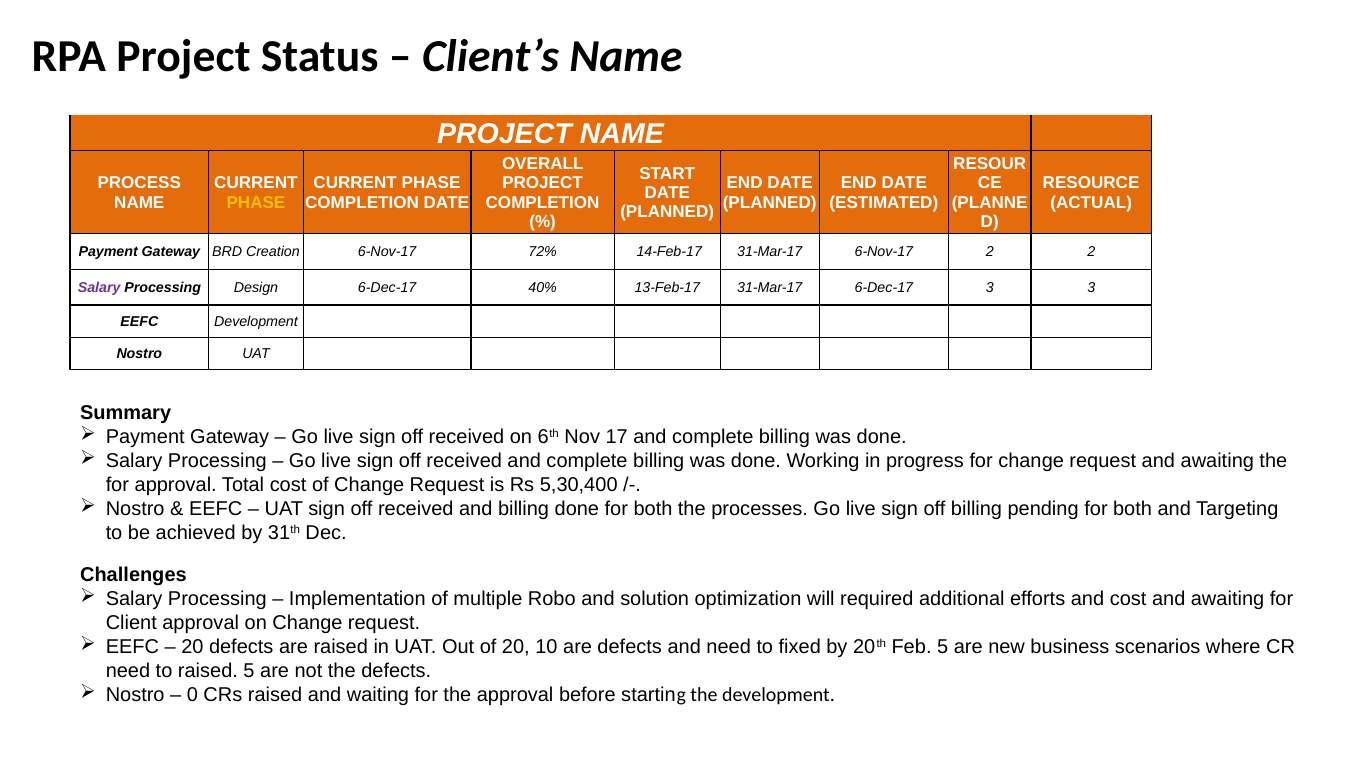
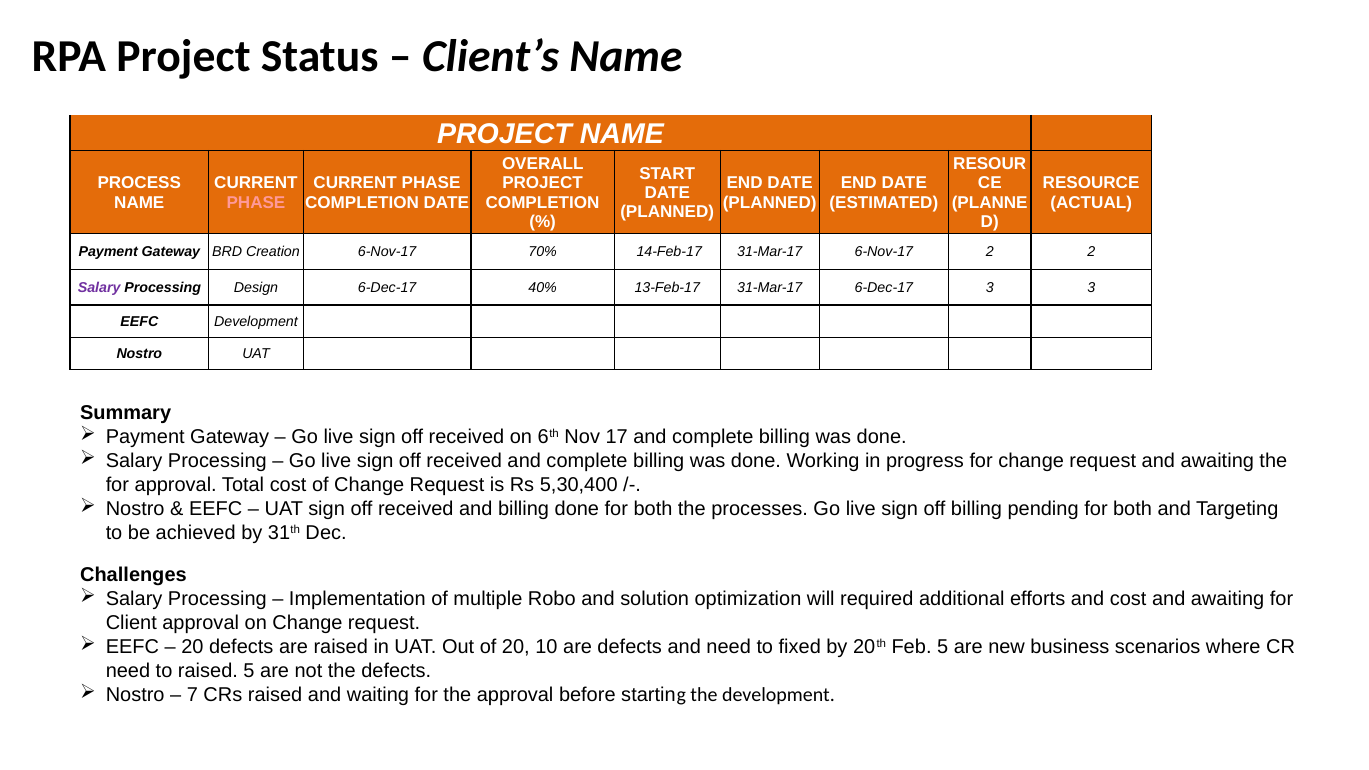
PHASE colour: yellow -> pink (256, 202)
72%: 72% -> 70% (543, 252)
0: 0 -> 7 (192, 695)
